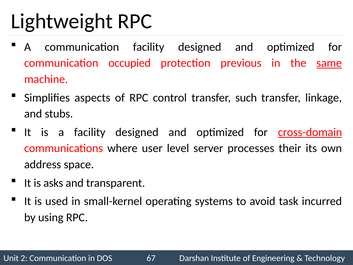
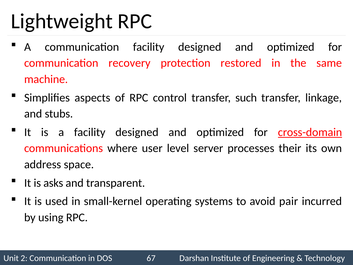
occupied: occupied -> recovery (129, 63)
previous: previous -> restored (241, 63)
same underline: present -> none (329, 63)
task: task -> pair (289, 201)
